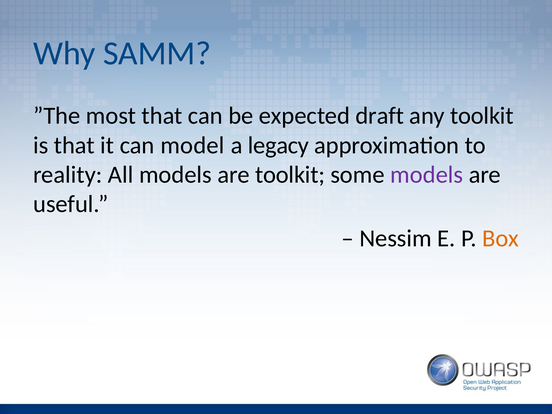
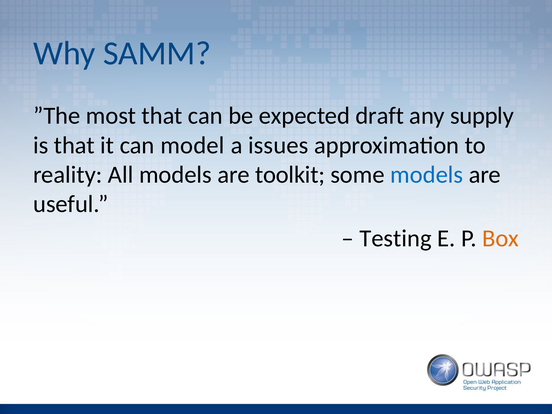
any toolkit: toolkit -> supply (482, 116)
legacy: legacy -> issues (278, 145)
models colour: purple -> blue (427, 175)
Nessim: Nessim -> Testing (395, 238)
